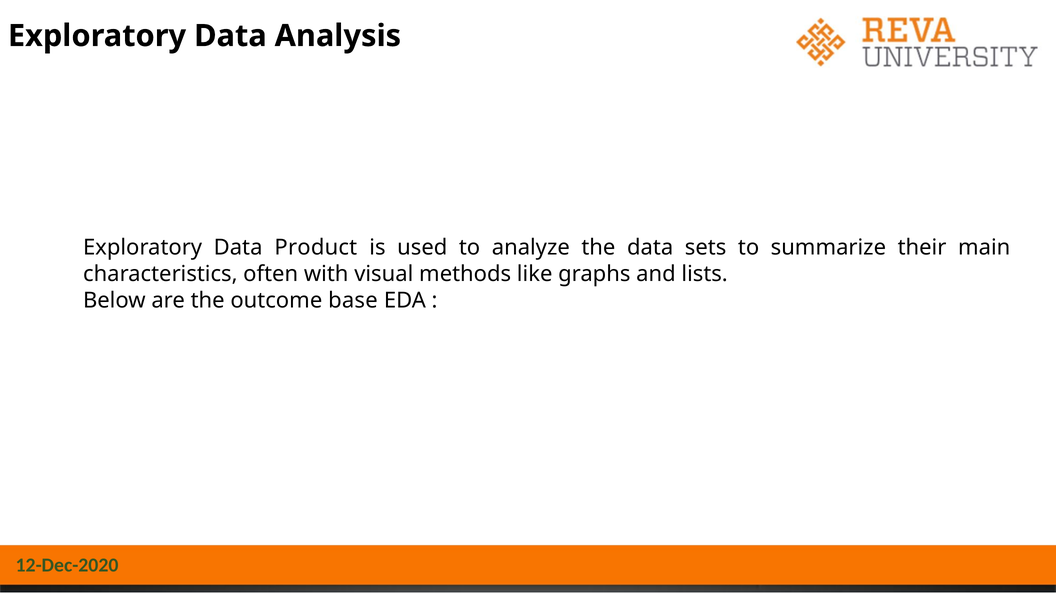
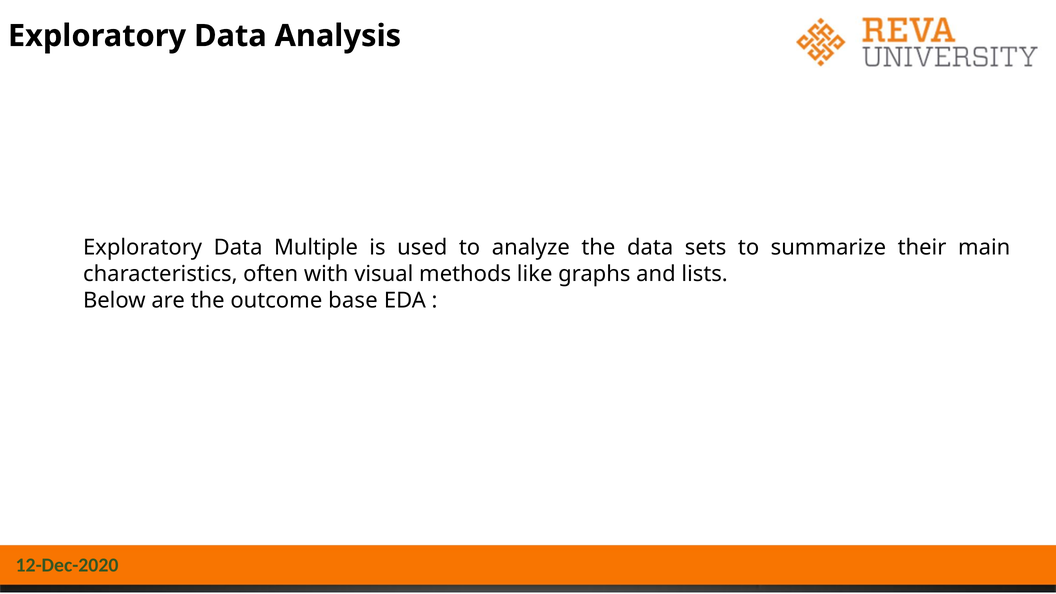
Product: Product -> Multiple (316, 248)
